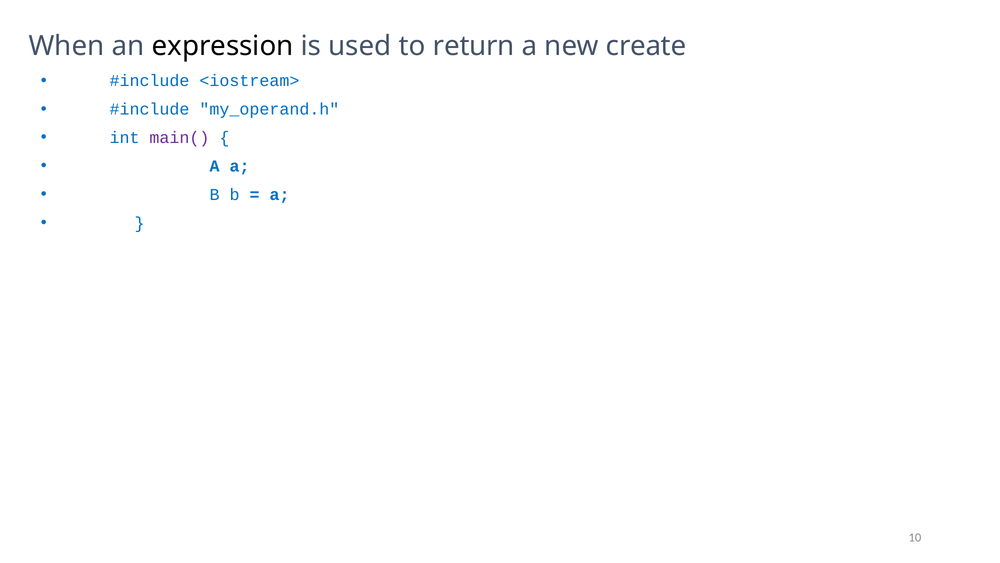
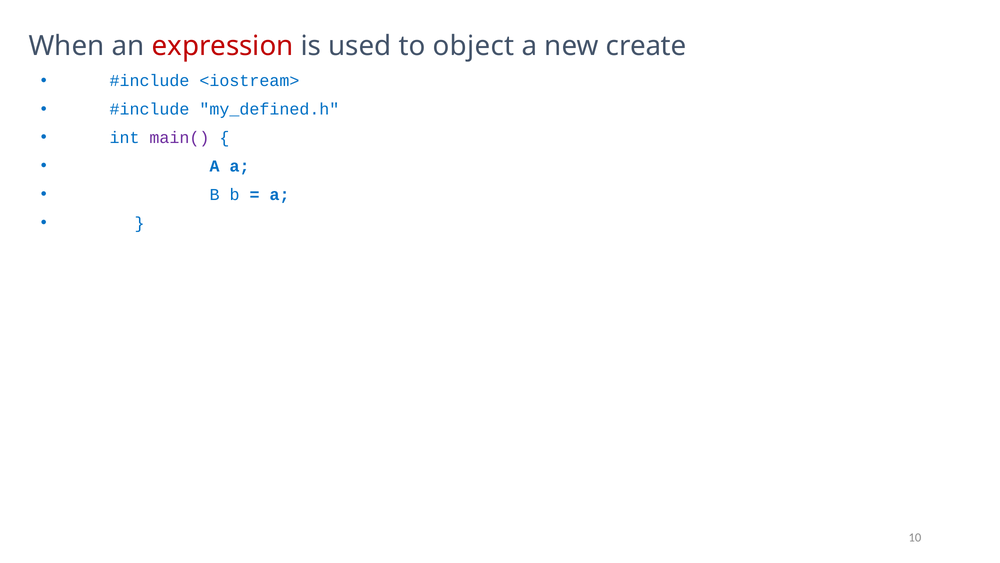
expression colour: black -> red (223, 46)
return: return -> object (474, 46)
my_operand.h: my_operand.h -> my_defined.h (269, 109)
